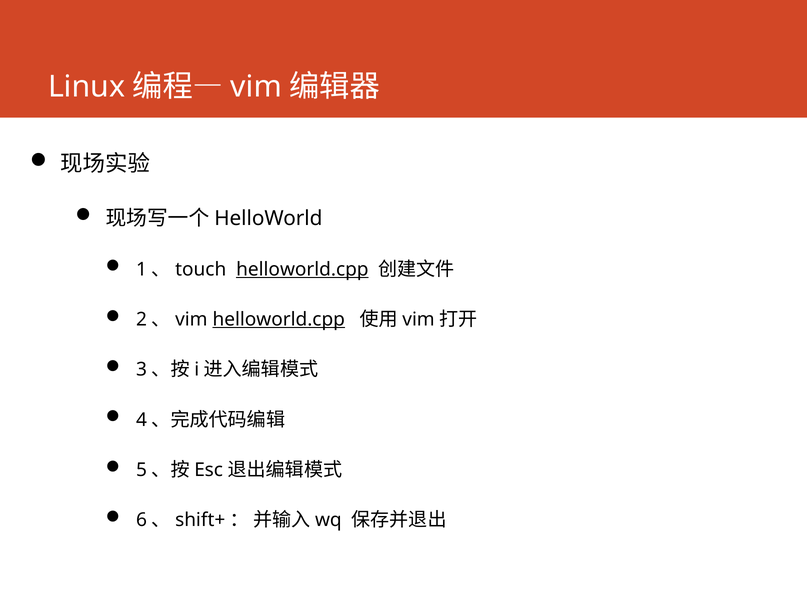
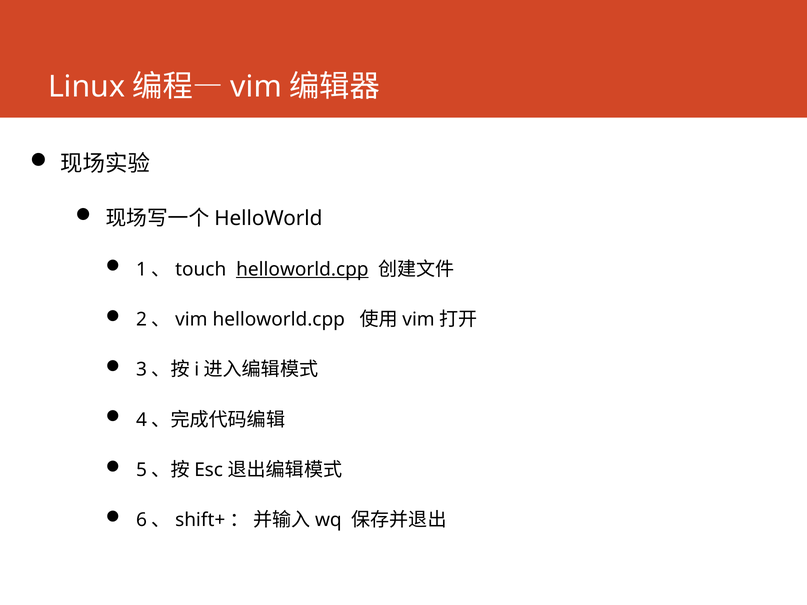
helloworld.cpp underline: present -> none (279, 320)
